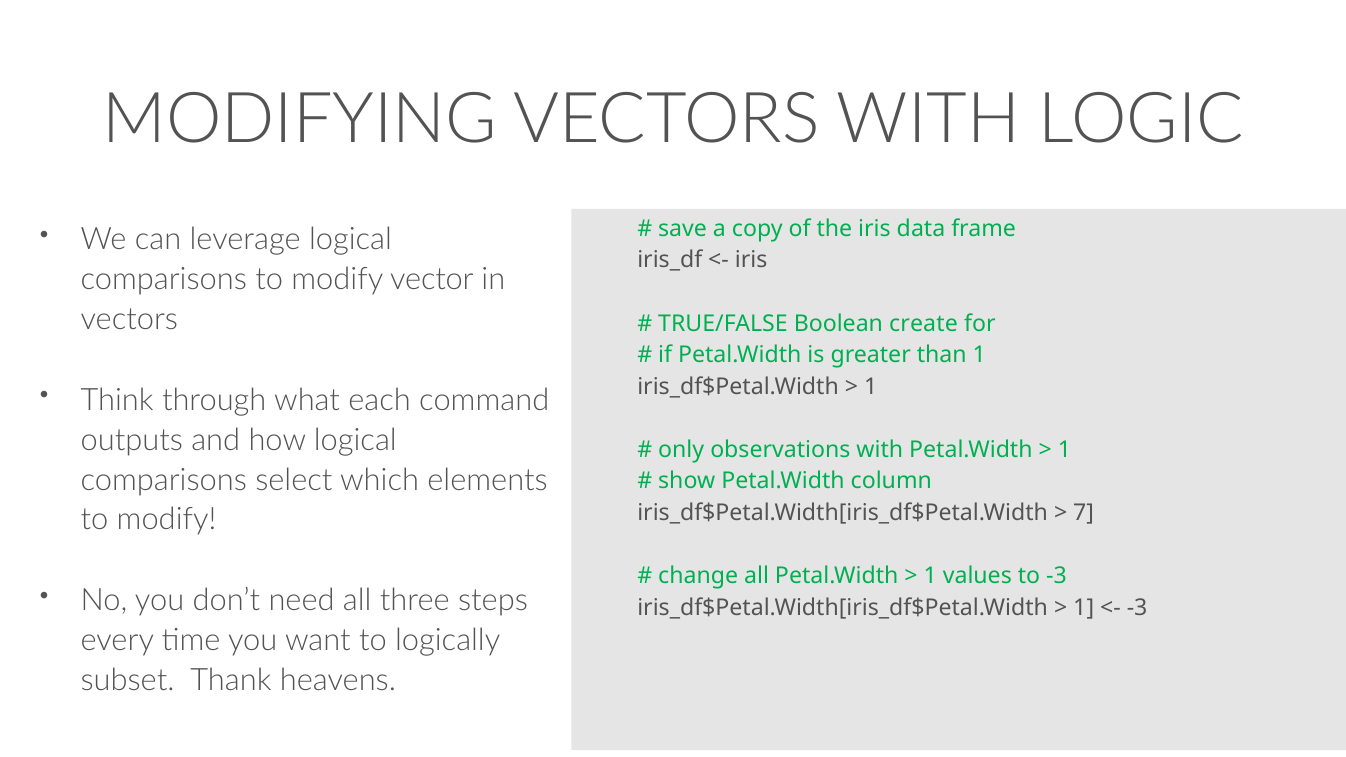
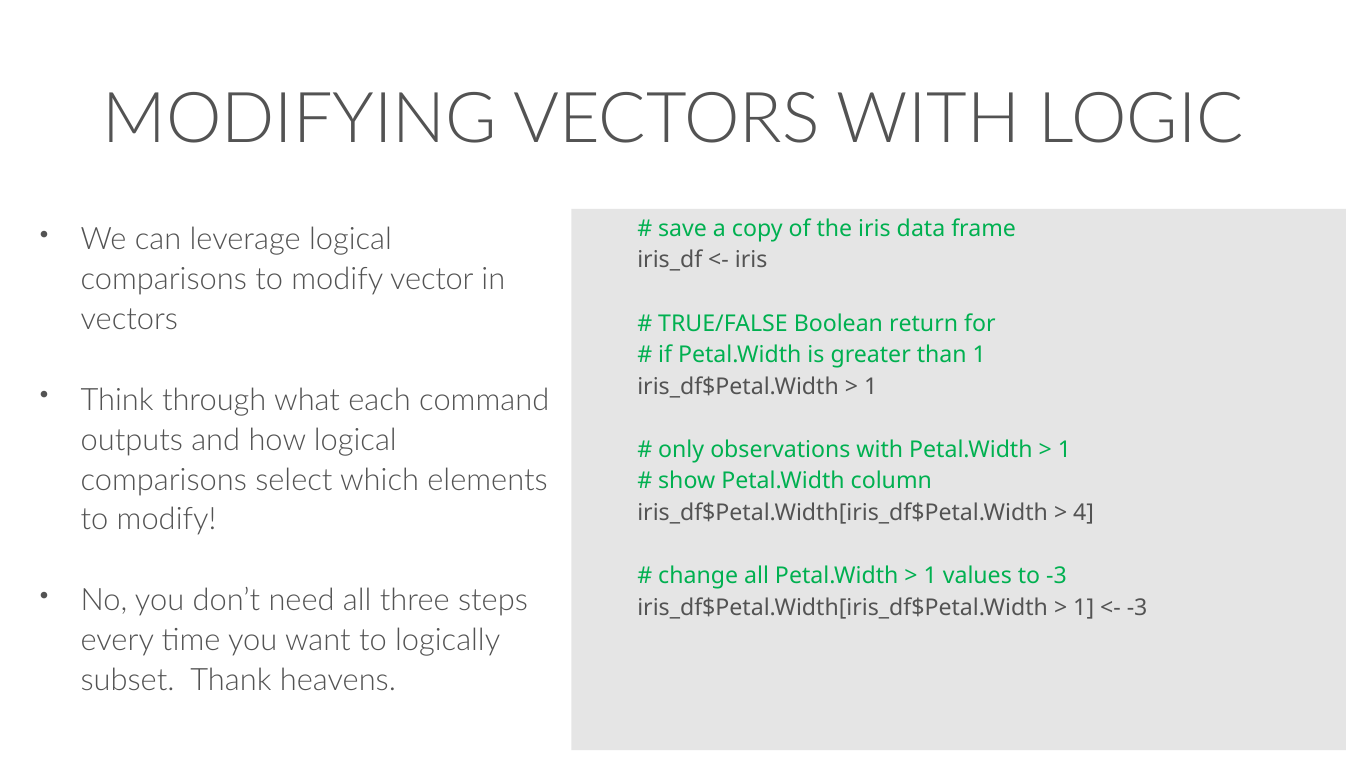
create: create -> return (924, 323)
7: 7 -> 4 (1084, 513)
